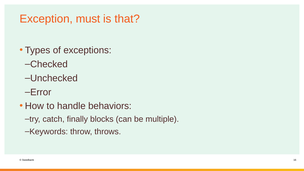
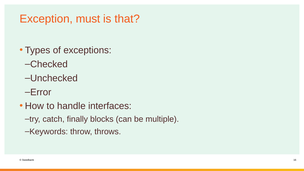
behaviors: behaviors -> interfaces (110, 106)
